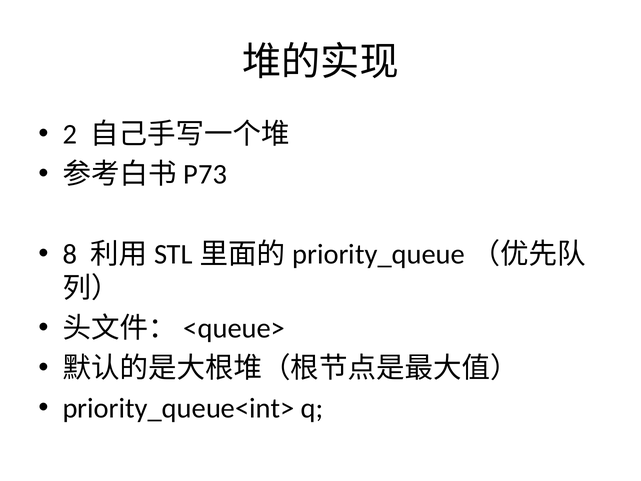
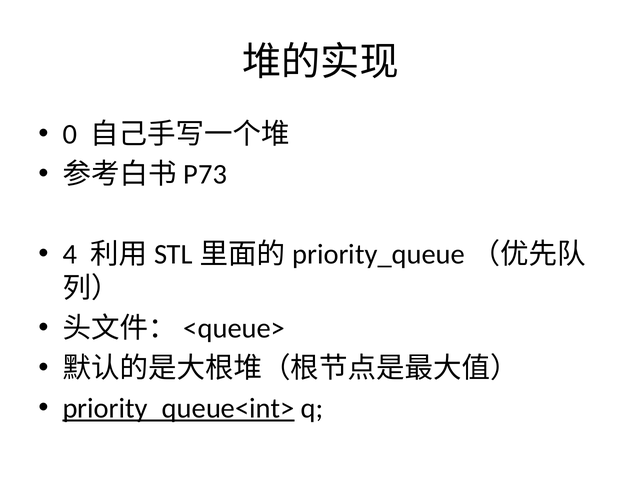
2: 2 -> 0 (70, 134)
8: 8 -> 4 (70, 254)
priority_queue<int> underline: none -> present (179, 408)
